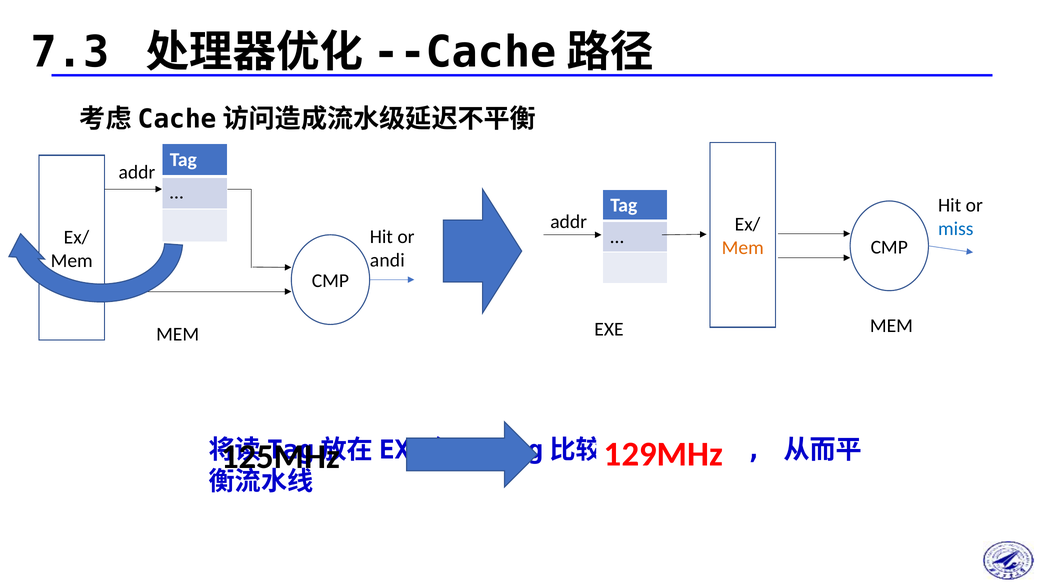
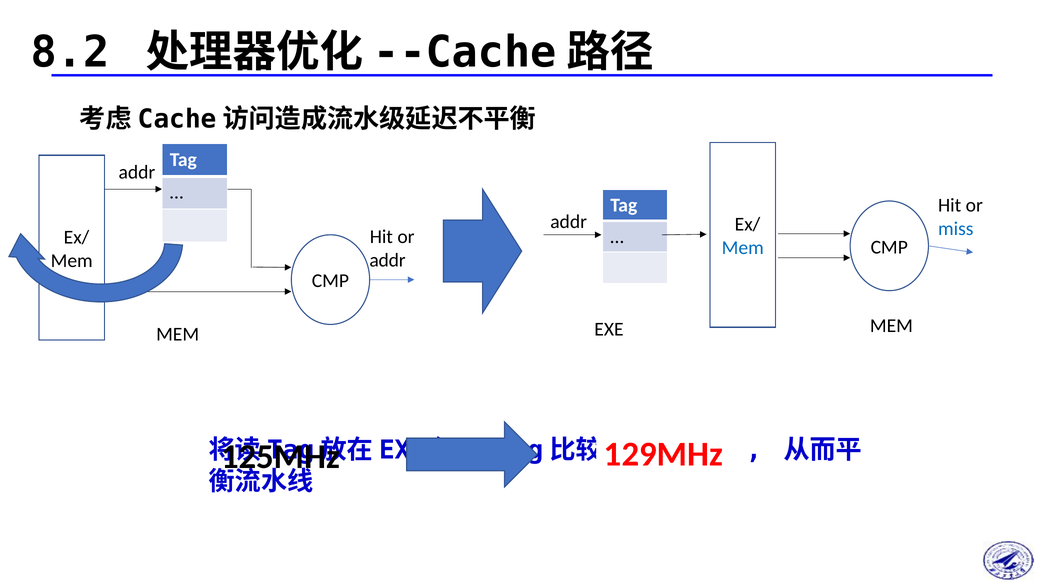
7.3: 7.3 -> 8.2 (70, 53)
Mem colour: orange -> blue (743, 248)
andi: andi -> addr (388, 261)
